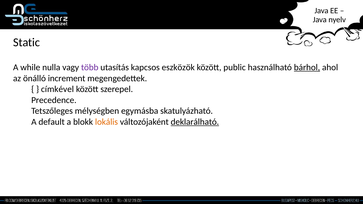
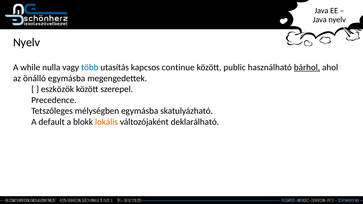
Static: Static -> Nyelv (27, 42)
több colour: purple -> blue (90, 67)
eszközök: eszközök -> continue (178, 67)
önálló increment: increment -> egymásba (67, 78)
címkével: címkével -> eszközök (58, 89)
deklarálható underline: present -> none (195, 122)
